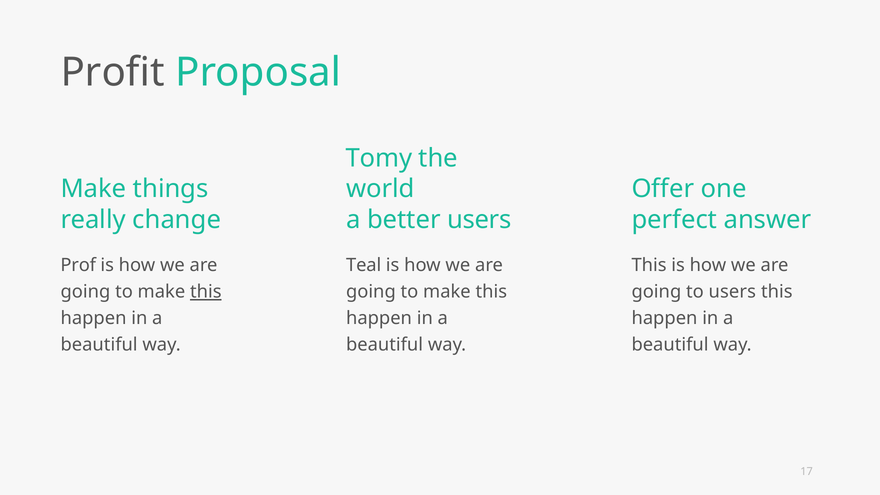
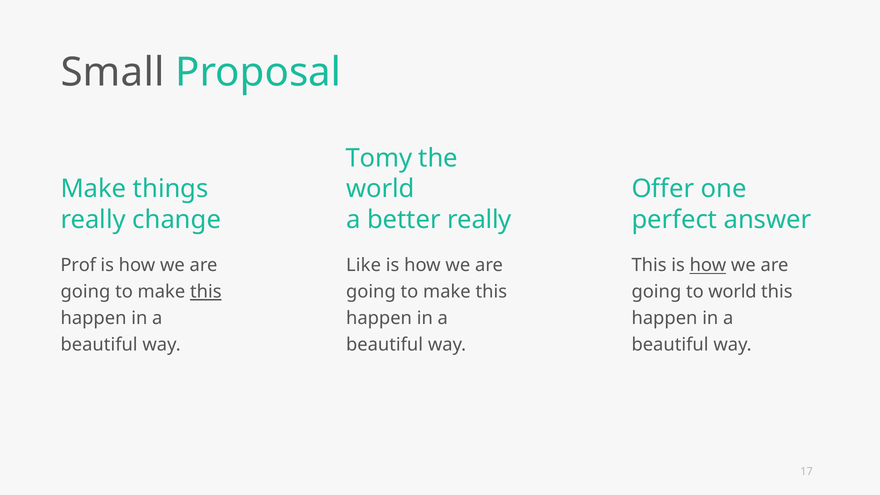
Profit: Profit -> Small (113, 72)
better users: users -> really (479, 220)
Teal: Teal -> Like (364, 265)
how underline: none -> present (708, 265)
to users: users -> world (732, 292)
